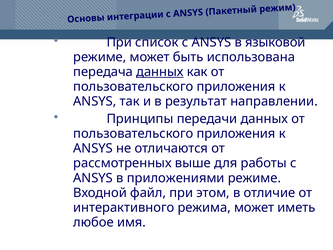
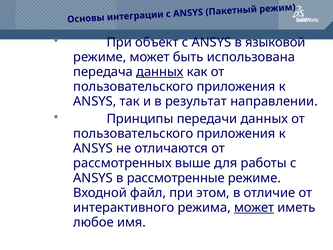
список: список -> объект (157, 42)
приложениями: приложениями -> рассмотренные (176, 178)
может underline: none -> present (254, 207)
